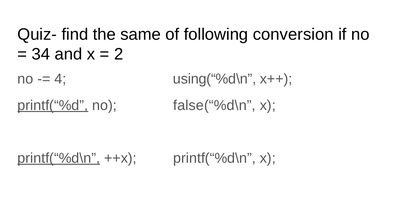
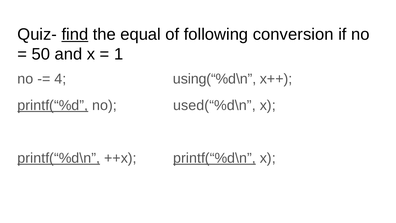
find underline: none -> present (75, 34)
same: same -> equal (141, 34)
34: 34 -> 50 (41, 54)
2: 2 -> 1 (119, 54)
false(“%d\n: false(“%d\n -> used(“%d\n (214, 105)
printf(“%d\n underline: none -> present (215, 158)
